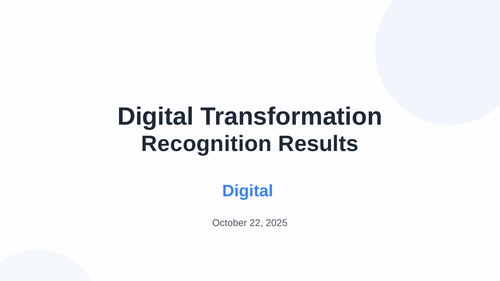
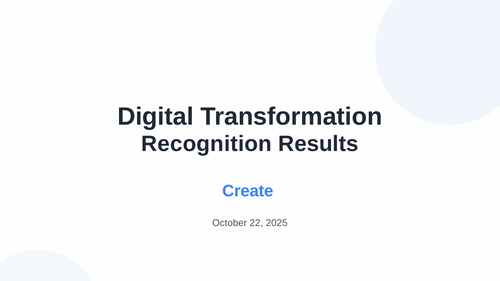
Digital: Digital -> Create (248, 191)
